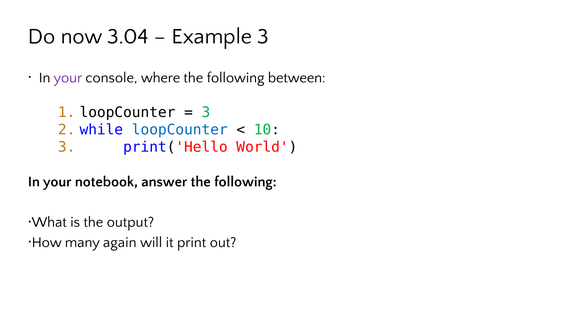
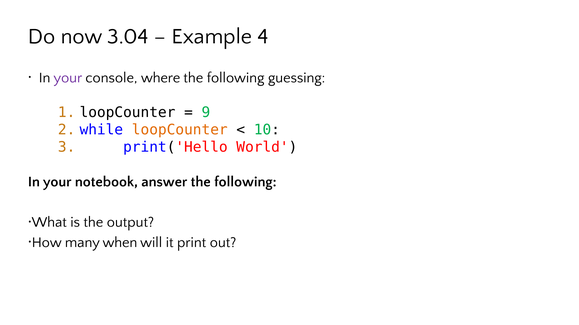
Example 3: 3 -> 4 (263, 36)
between: between -> guessing (297, 78)
3: 3 -> 9 (206, 113)
loopCounter colour: blue -> orange (180, 130)
again: again -> when (120, 243)
